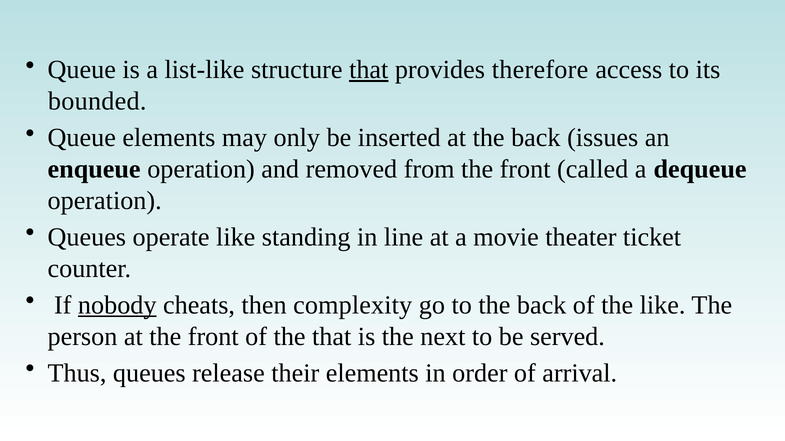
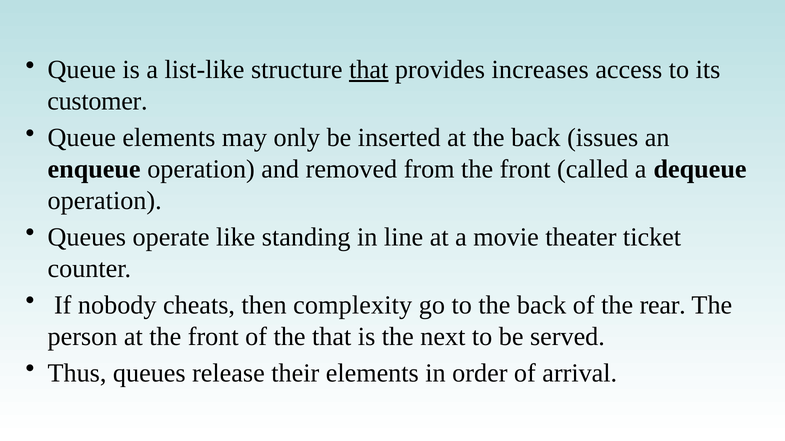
therefore: therefore -> increases (540, 70)
bounded: bounded -> customer (97, 101)
nobody underline: present -> none (117, 305)
the like: like -> rear (663, 305)
